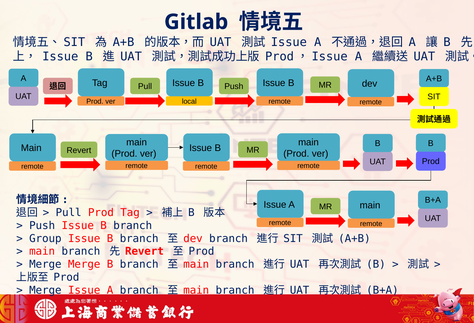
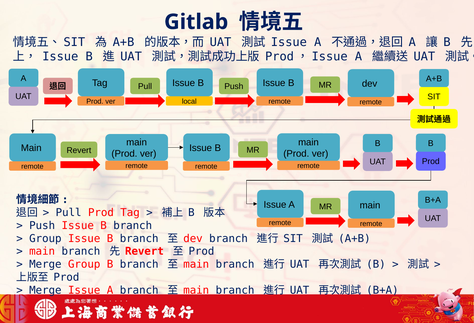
Merge Merge: Merge -> Group (84, 264)
